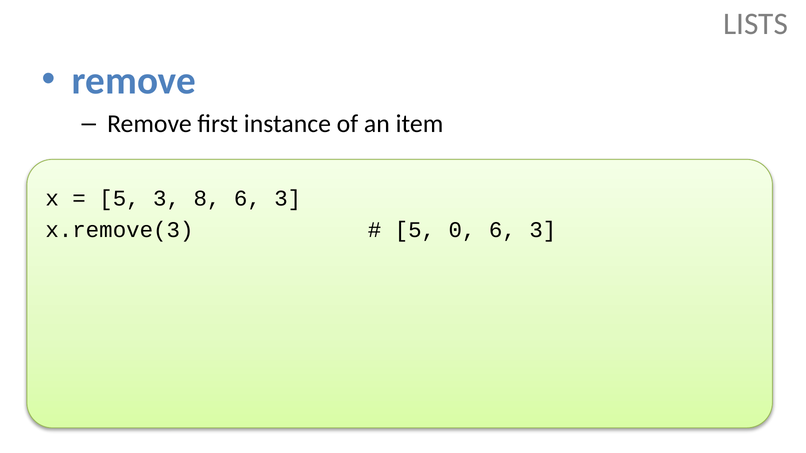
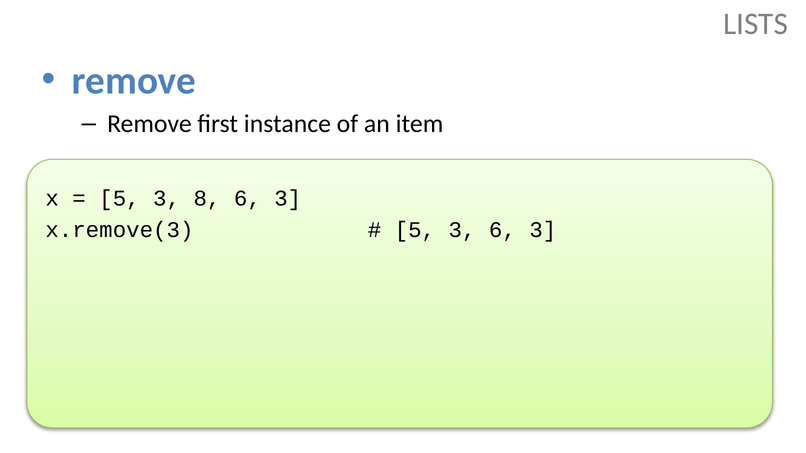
0: 0 -> 3 (462, 230)
